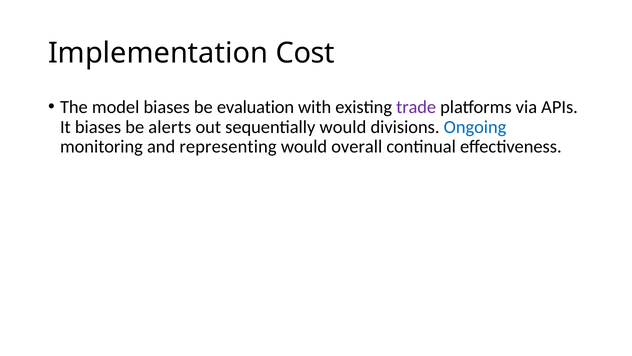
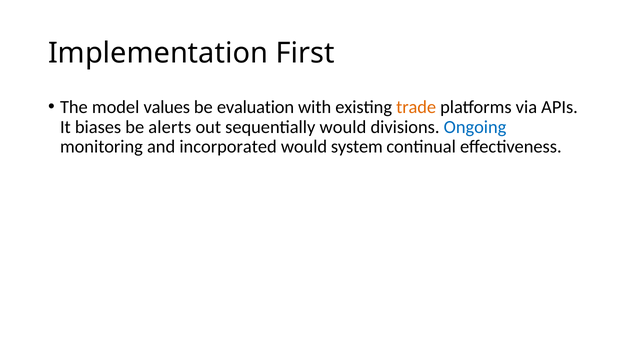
Cost: Cost -> First (305, 53)
model biases: biases -> values (167, 107)
trade colour: purple -> orange (416, 107)
representing: representing -> incorporated (228, 147)
overall: overall -> system (357, 147)
